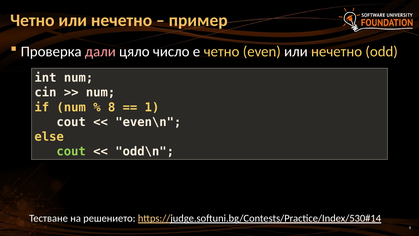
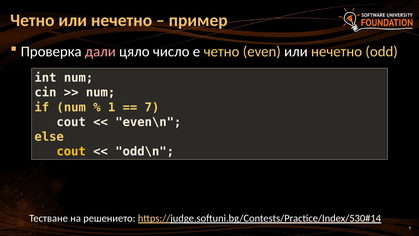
8: 8 -> 1 (112, 107)
1: 1 -> 7 (152, 107)
cout colour: light green -> yellow (71, 151)
